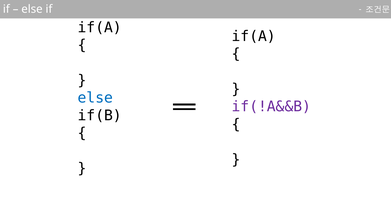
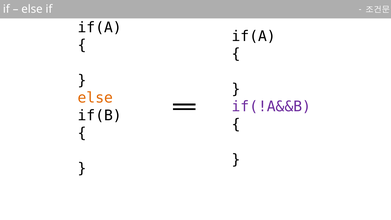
else colour: blue -> orange (95, 98)
